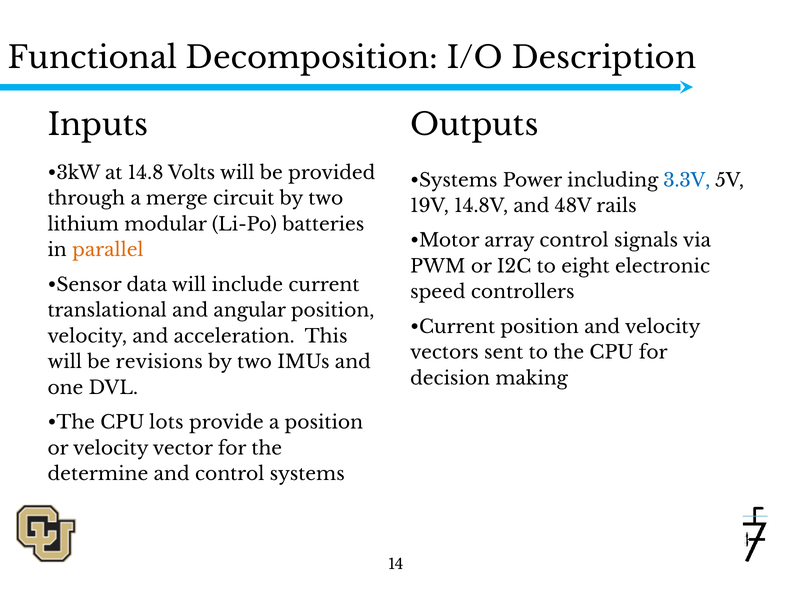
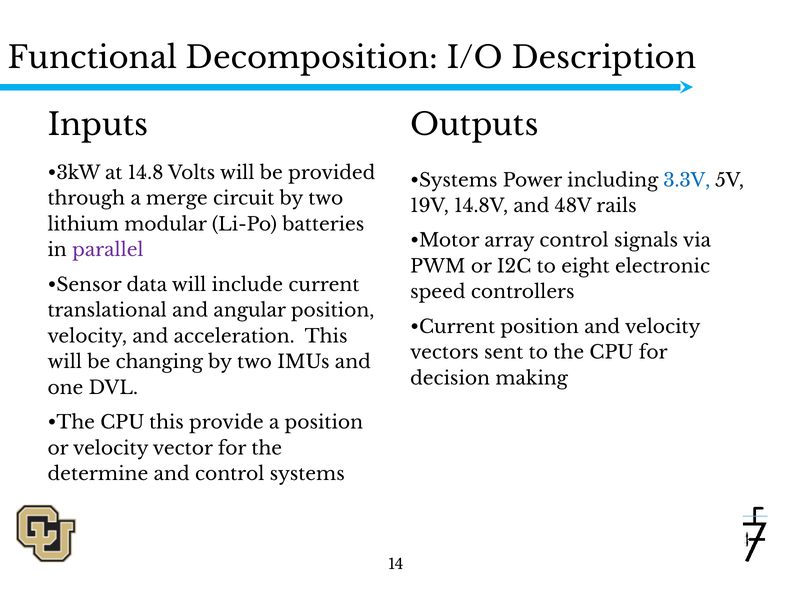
parallel colour: orange -> purple (108, 250)
revisions: revisions -> changing (159, 362)
CPU lots: lots -> this (167, 423)
